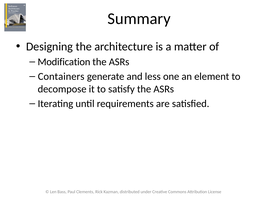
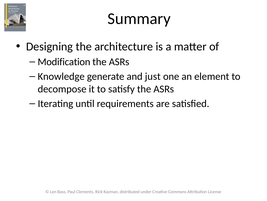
Containers: Containers -> Knowledge (61, 76)
less: less -> just (153, 76)
